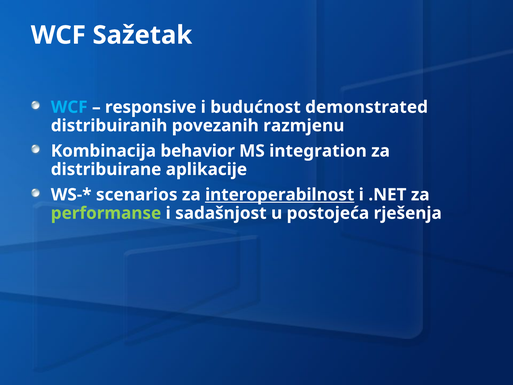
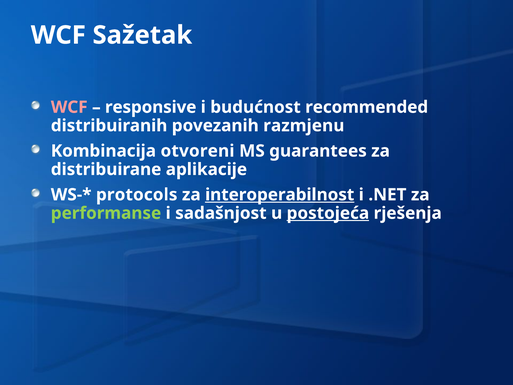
WCF colour: light blue -> pink (69, 107)
demonstrated: demonstrated -> recommended (367, 107)
behavior: behavior -> otvoreni (198, 151)
integration: integration -> guarantees (318, 151)
scenarios: scenarios -> protocols (137, 195)
postojeća underline: none -> present (328, 213)
